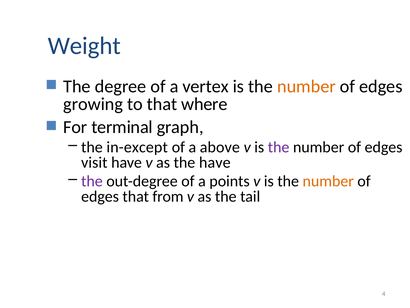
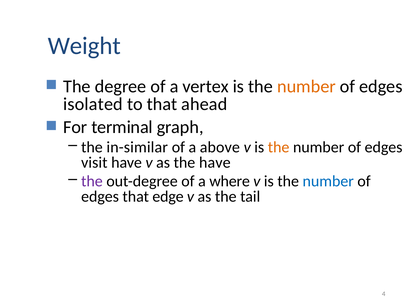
growing: growing -> isolated (93, 104)
where: where -> ahead (204, 104)
in-except: in-except -> in-similar (137, 147)
the colour: purple -> orange (279, 147)
points: points -> where (230, 181)
number colour: orange -> blue (328, 181)
from: from -> edge (168, 196)
